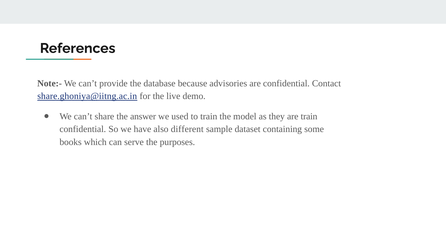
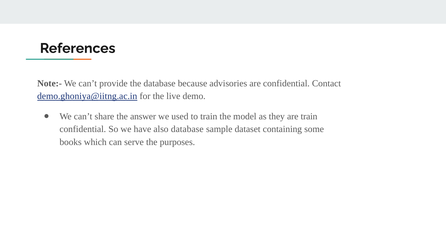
share.ghoniya@iitng.ac.in: share.ghoniya@iitng.ac.in -> demo.ghoniya@iitng.ac.in (87, 96)
also different: different -> database (187, 129)
